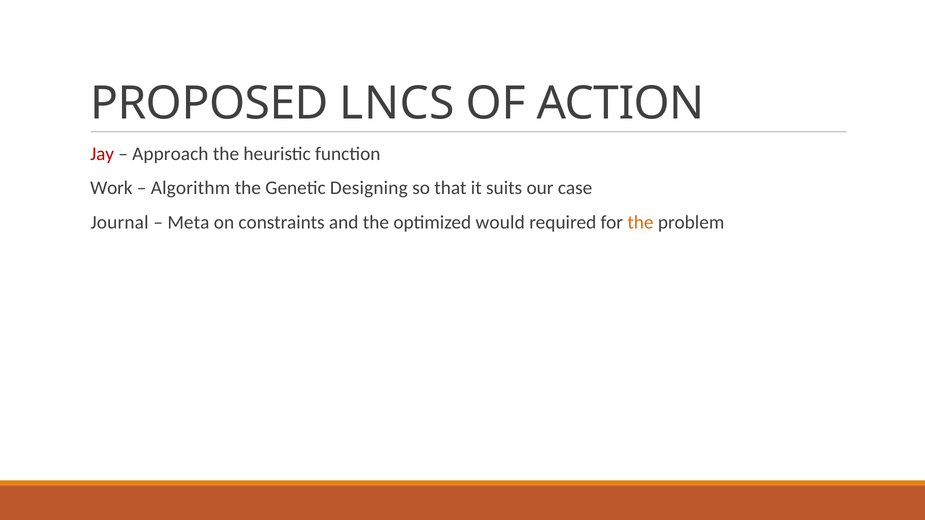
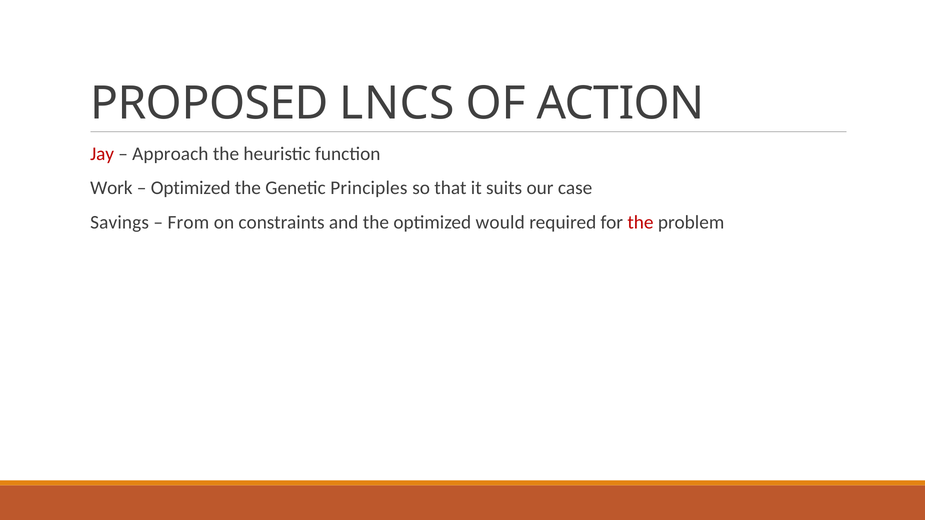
Algorithm: Algorithm -> Optimized (191, 188)
Designing: Designing -> Principles (369, 188)
Journal: Journal -> Savings (120, 222)
Meta: Meta -> From (188, 222)
the colour: orange -> red (640, 222)
